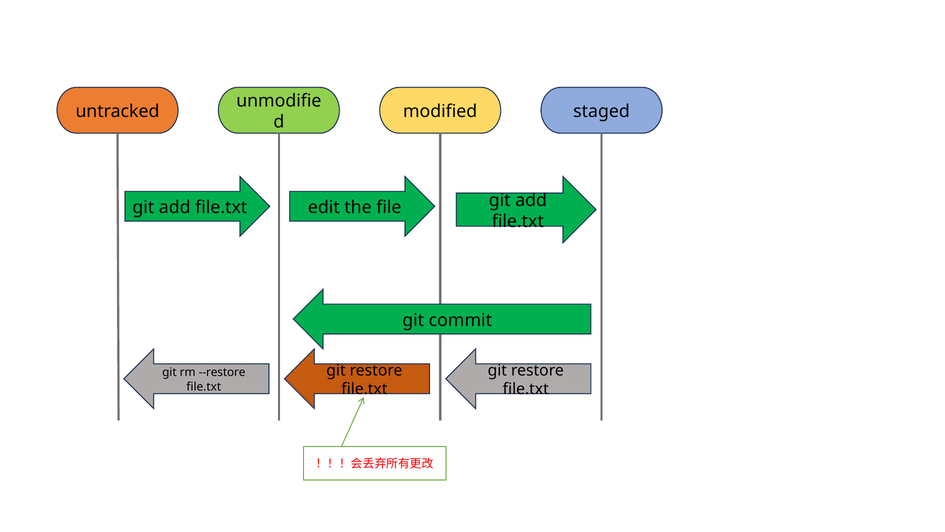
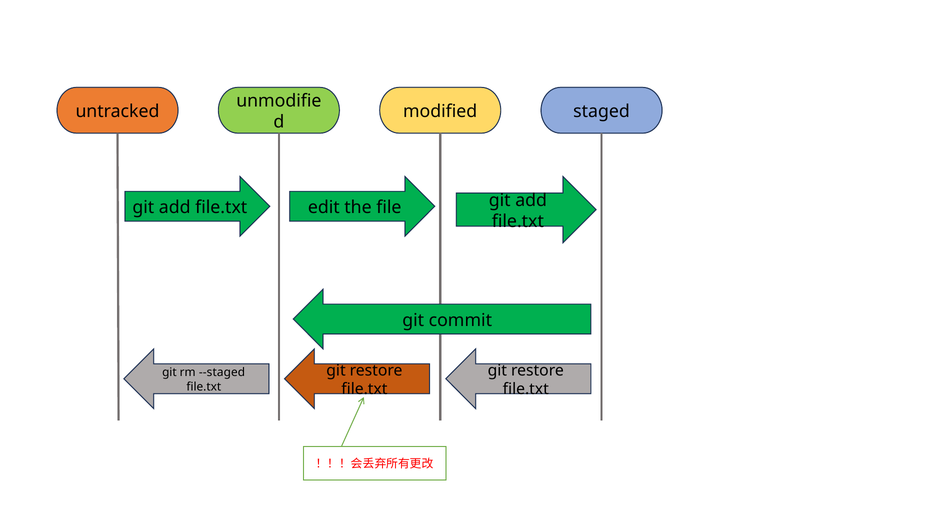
--restore: --restore -> --staged (222, 372)
